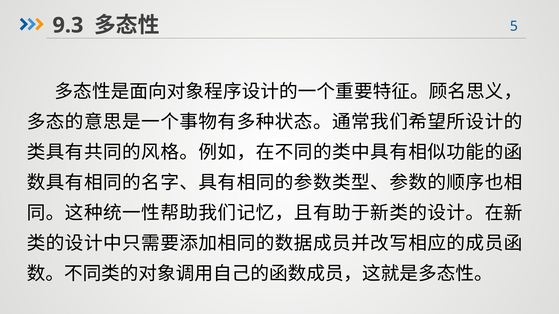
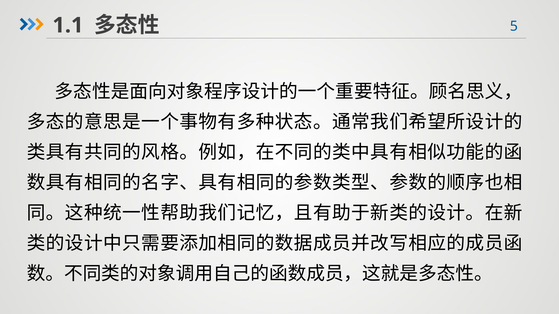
9.3: 9.3 -> 1.1 (68, 25)
